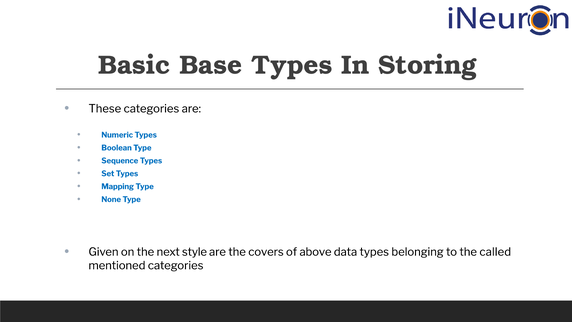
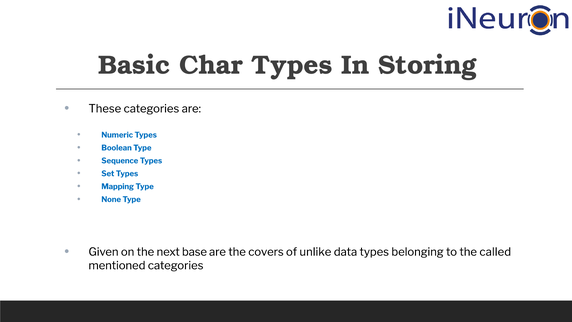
Base: Base -> Char (211, 65)
style: style -> base (194, 252)
above: above -> unlike (315, 252)
